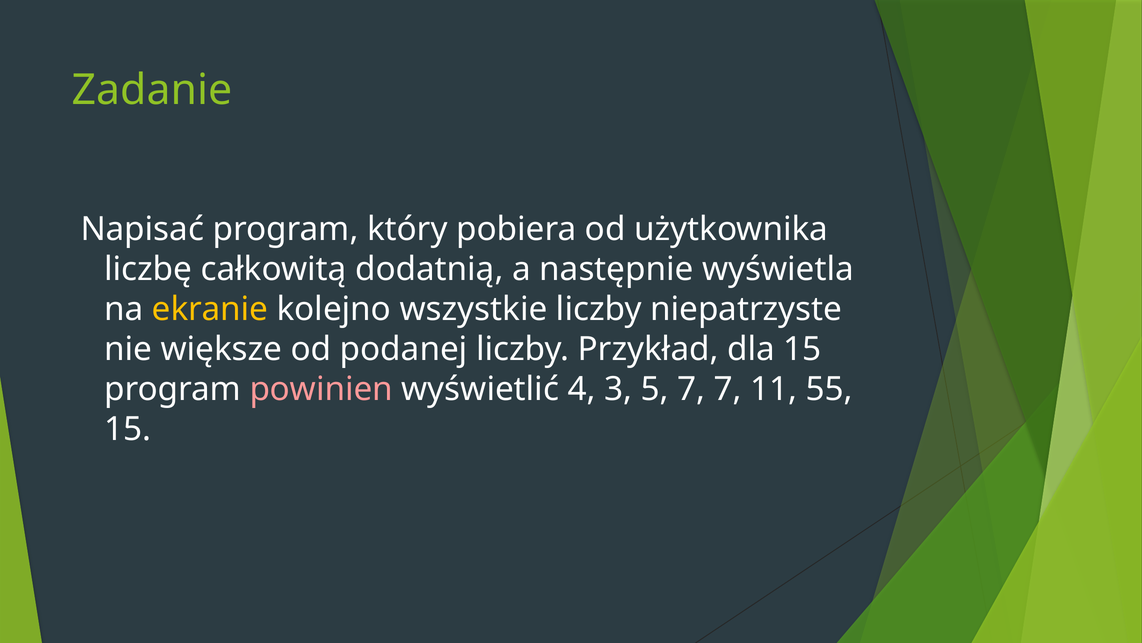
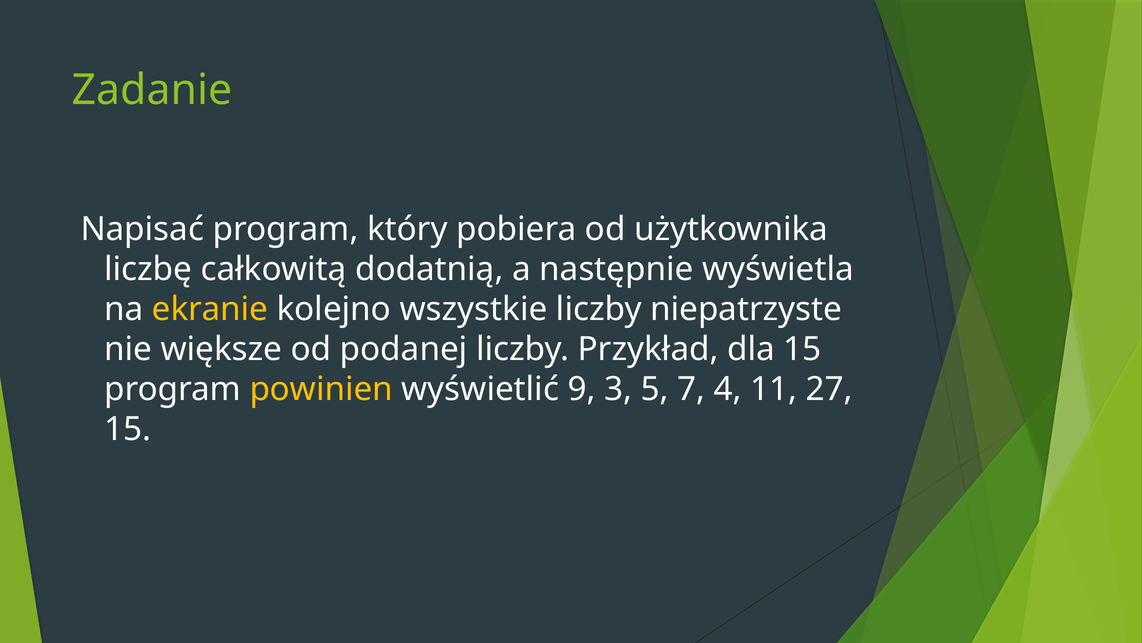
powinien colour: pink -> yellow (321, 389)
4: 4 -> 9 (582, 389)
7 7: 7 -> 4 (728, 389)
55: 55 -> 27 (829, 389)
